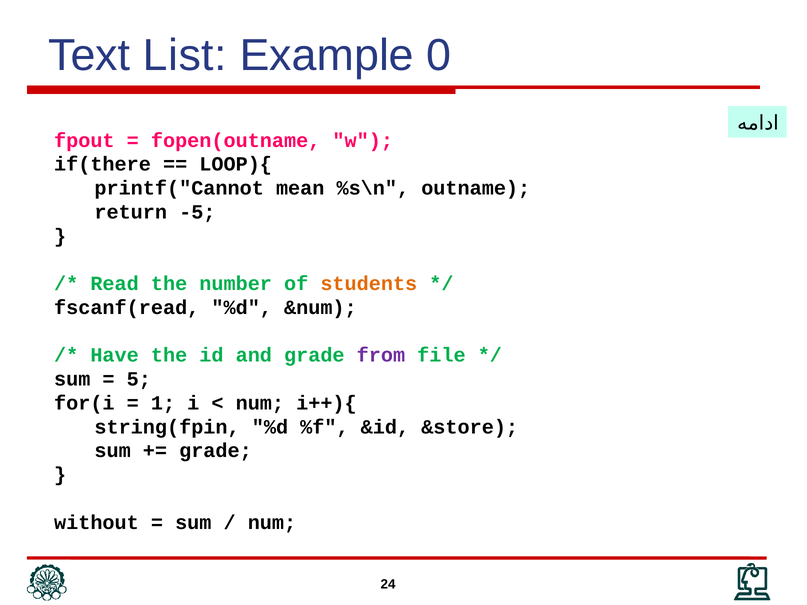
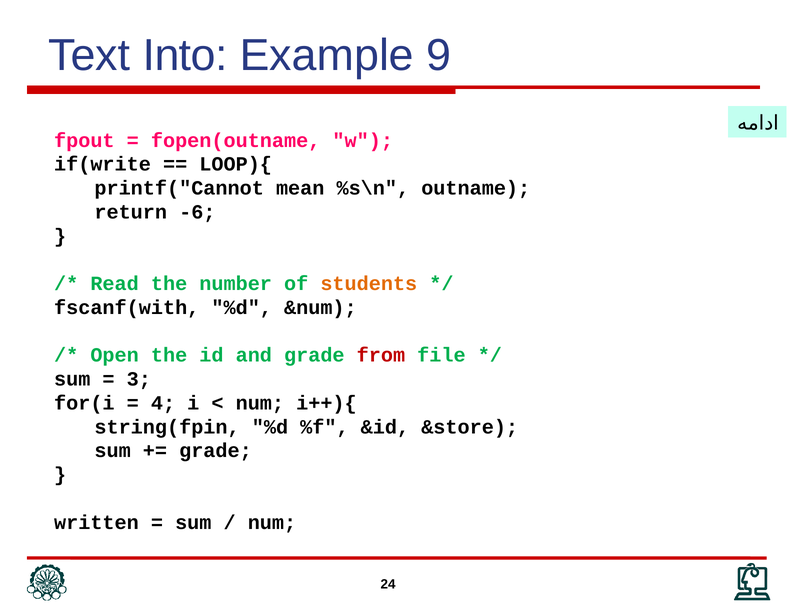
List: List -> Into (185, 55)
0: 0 -> 9 (439, 55)
if(there: if(there -> if(write (102, 164)
-5: -5 -> -6 (197, 212)
fscanf(read: fscanf(read -> fscanf(with (127, 308)
Have: Have -> Open (115, 355)
from colour: purple -> red (381, 355)
5: 5 -> 3 (139, 379)
1: 1 -> 4 (163, 403)
without: without -> written (96, 523)
